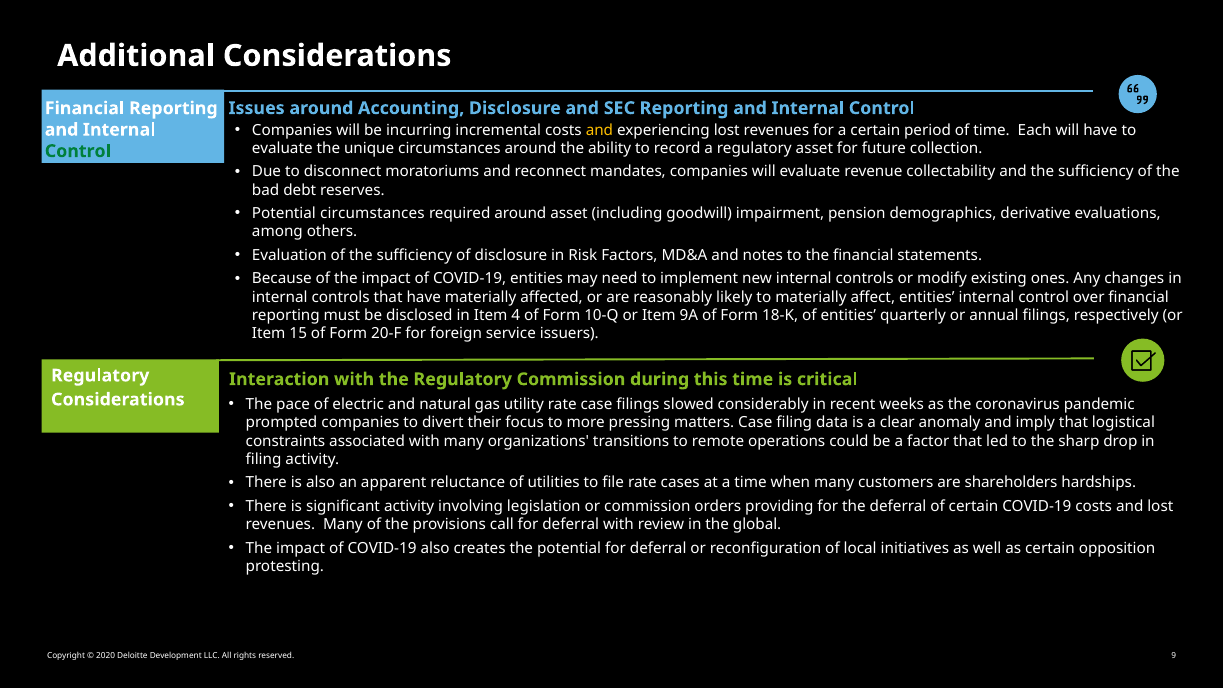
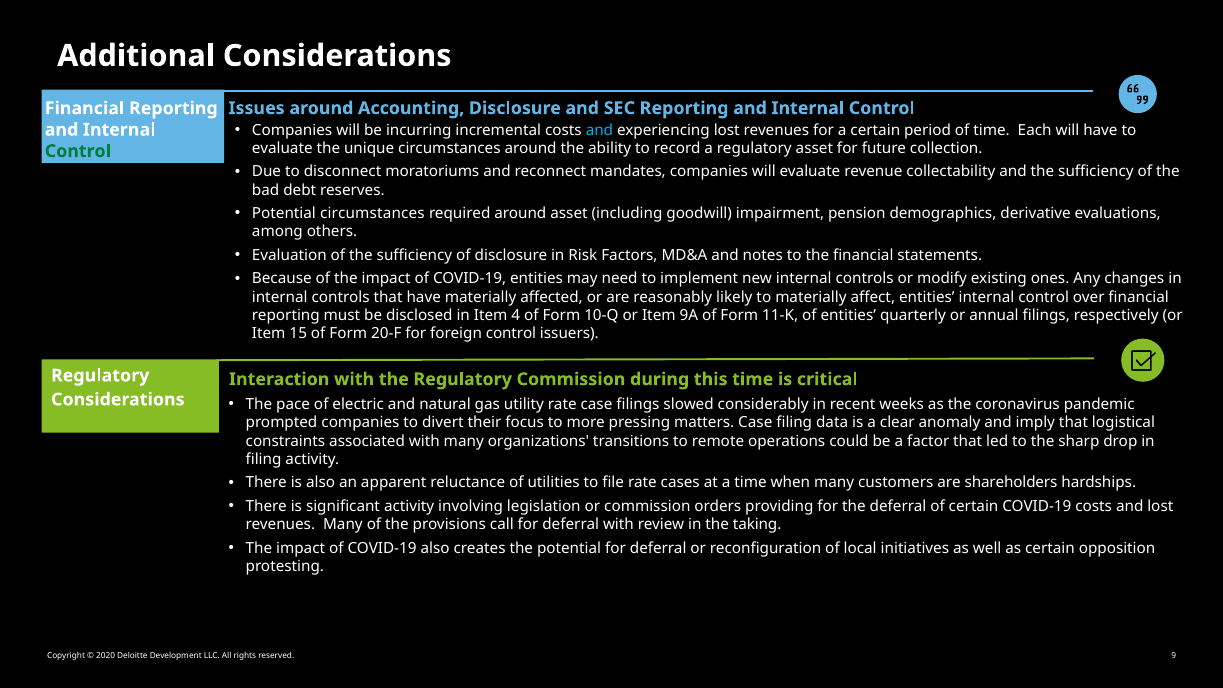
and colour: yellow -> light blue (599, 130)
18-K: 18-K -> 11-K (780, 315)
foreign service: service -> control (511, 334)
global: global -> taking (757, 525)
